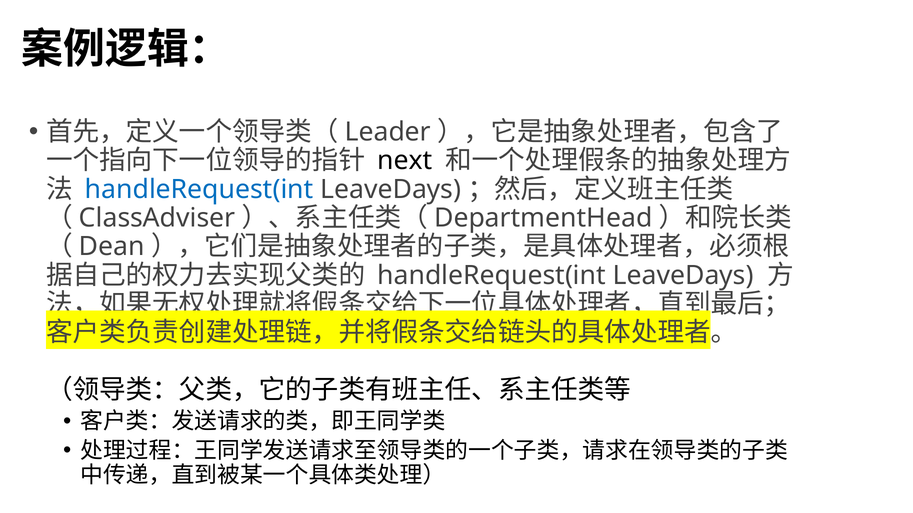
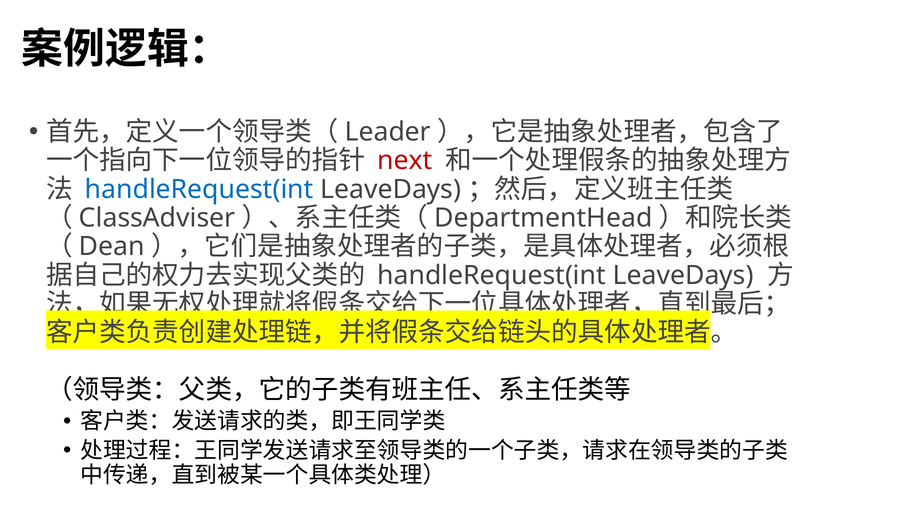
next colour: black -> red (405, 161)
